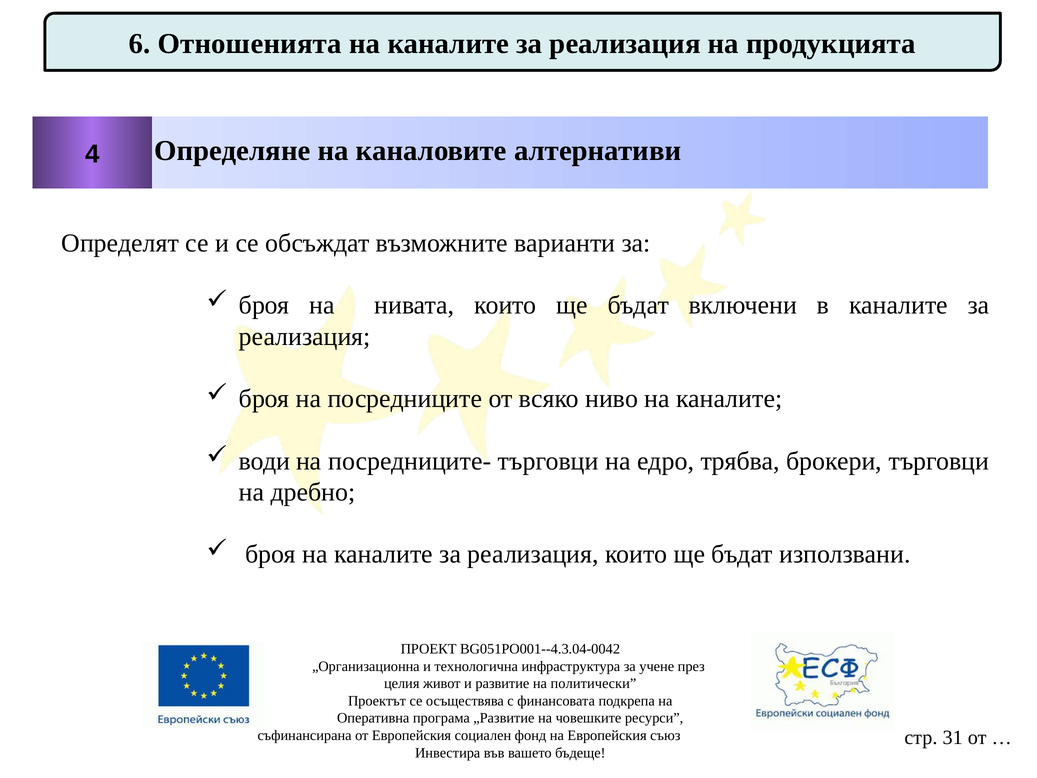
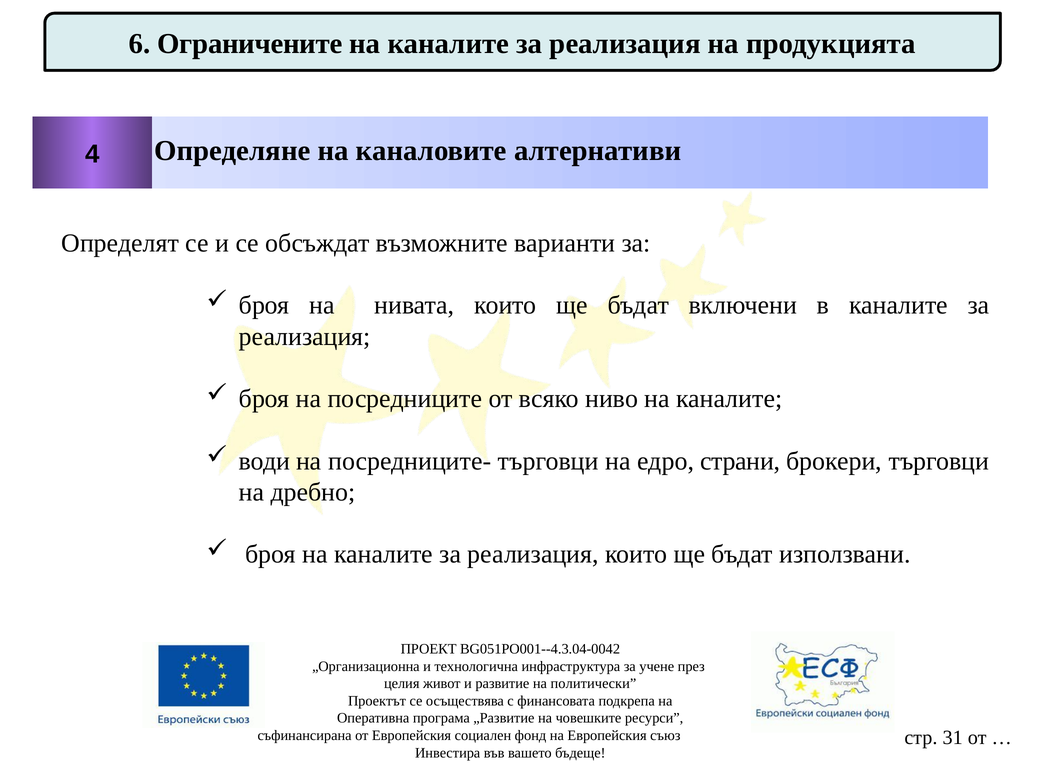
Отношенията: Отношенията -> Ограничените (250, 44)
трябва: трябва -> страни (740, 461)
